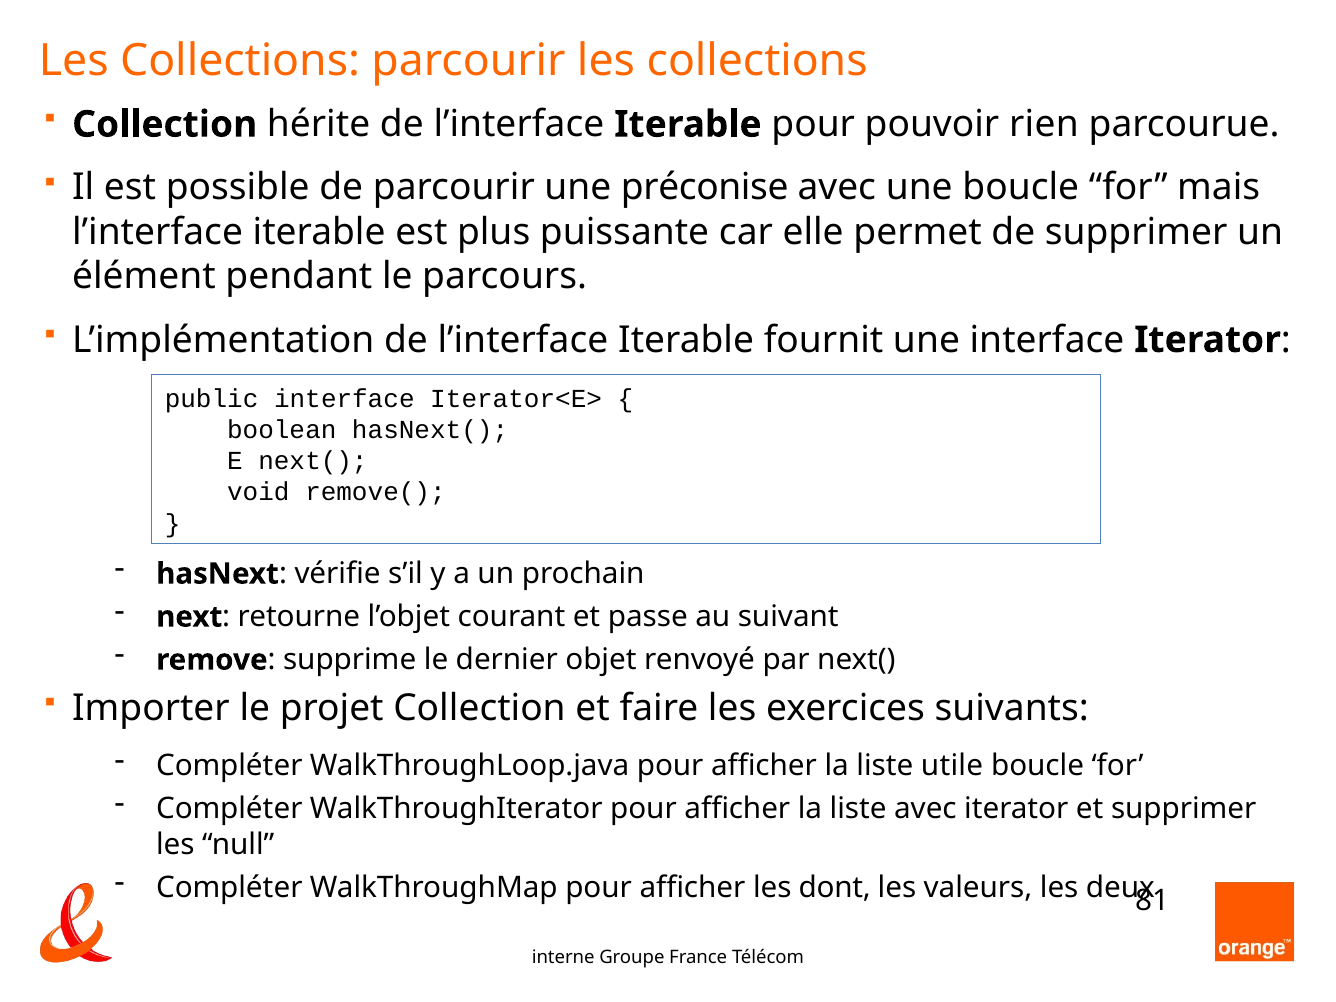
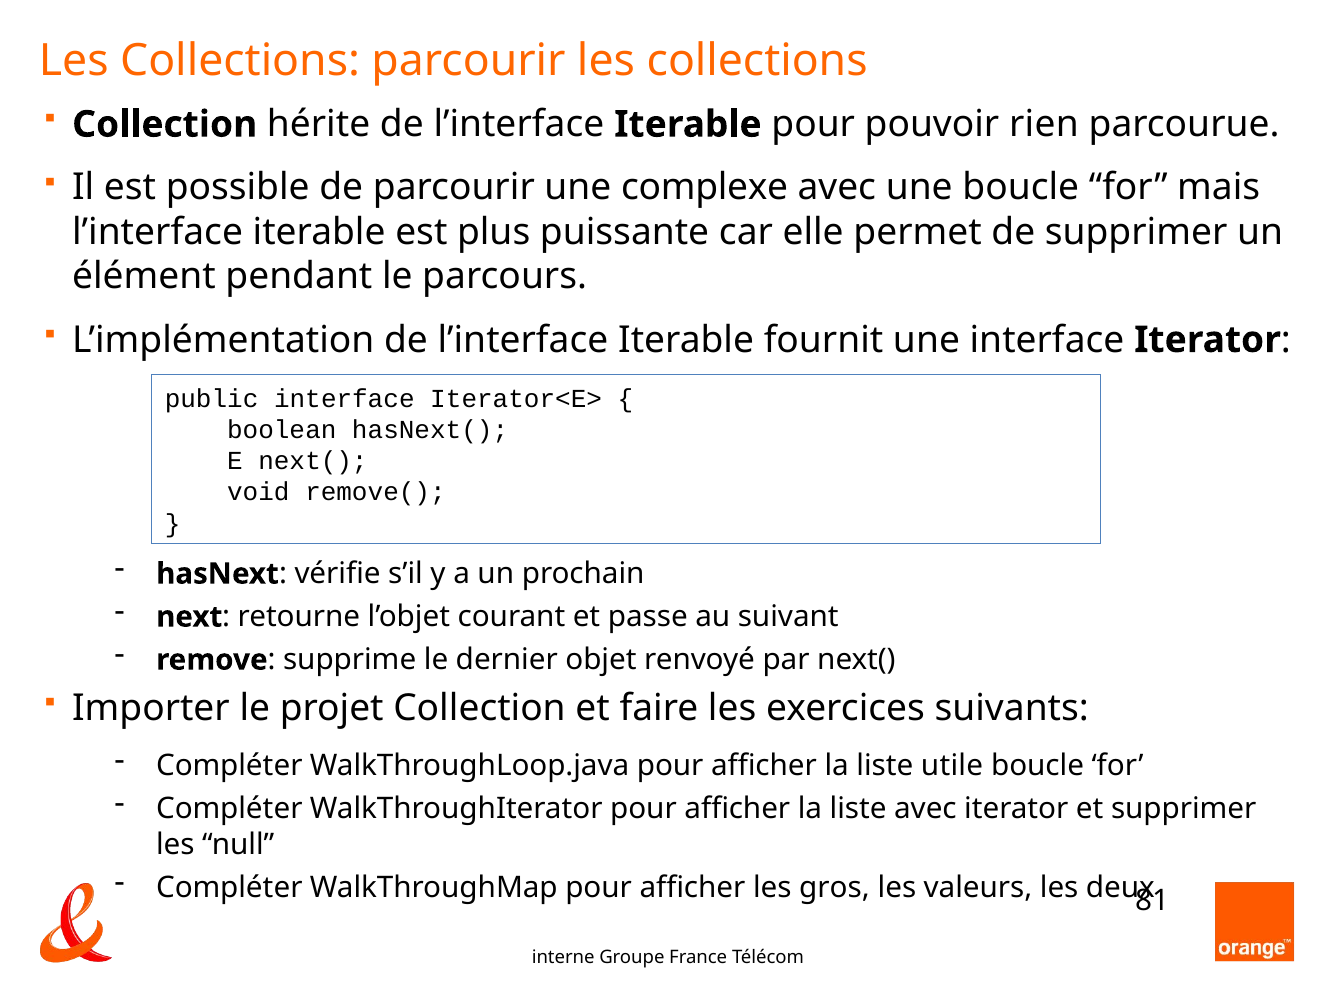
préconise: préconise -> complexe (705, 188)
dont: dont -> gros (835, 888)
